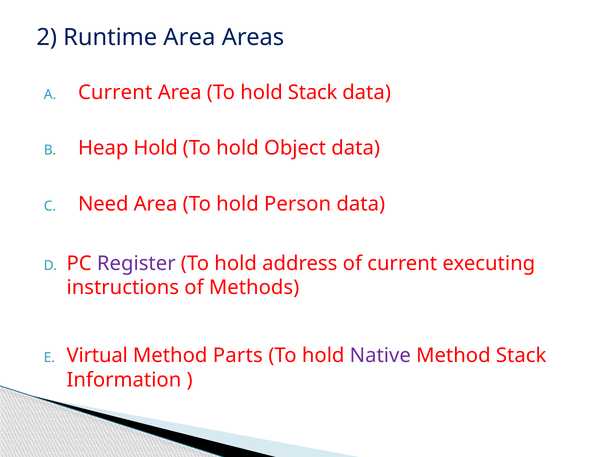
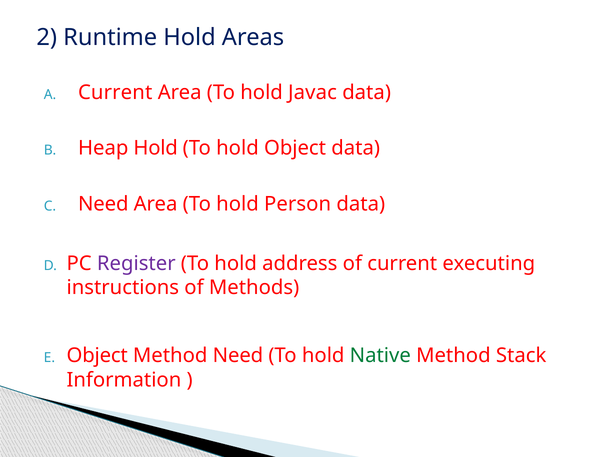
Runtime Area: Area -> Hold (190, 37)
hold Stack: Stack -> Javac (312, 93)
Virtual: Virtual -> Object (97, 355)
Method Parts: Parts -> Need (238, 355)
Native colour: purple -> green (380, 355)
